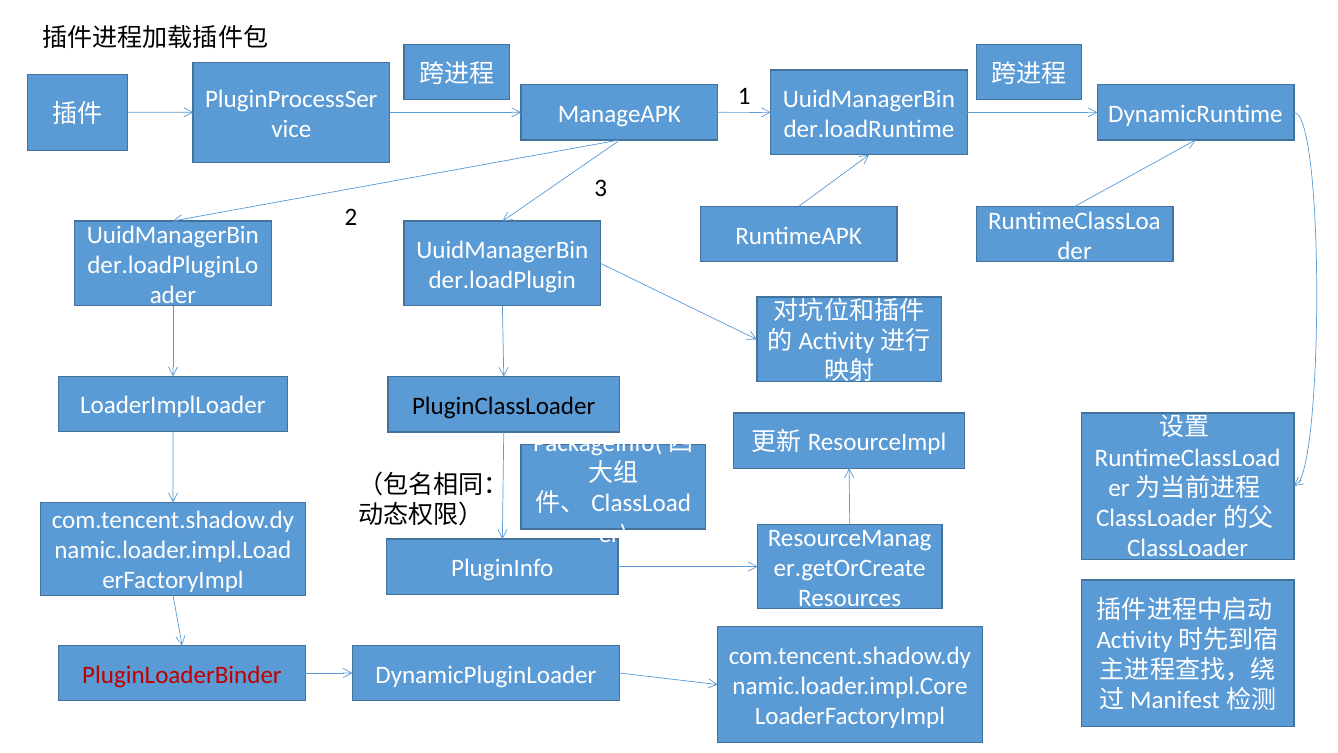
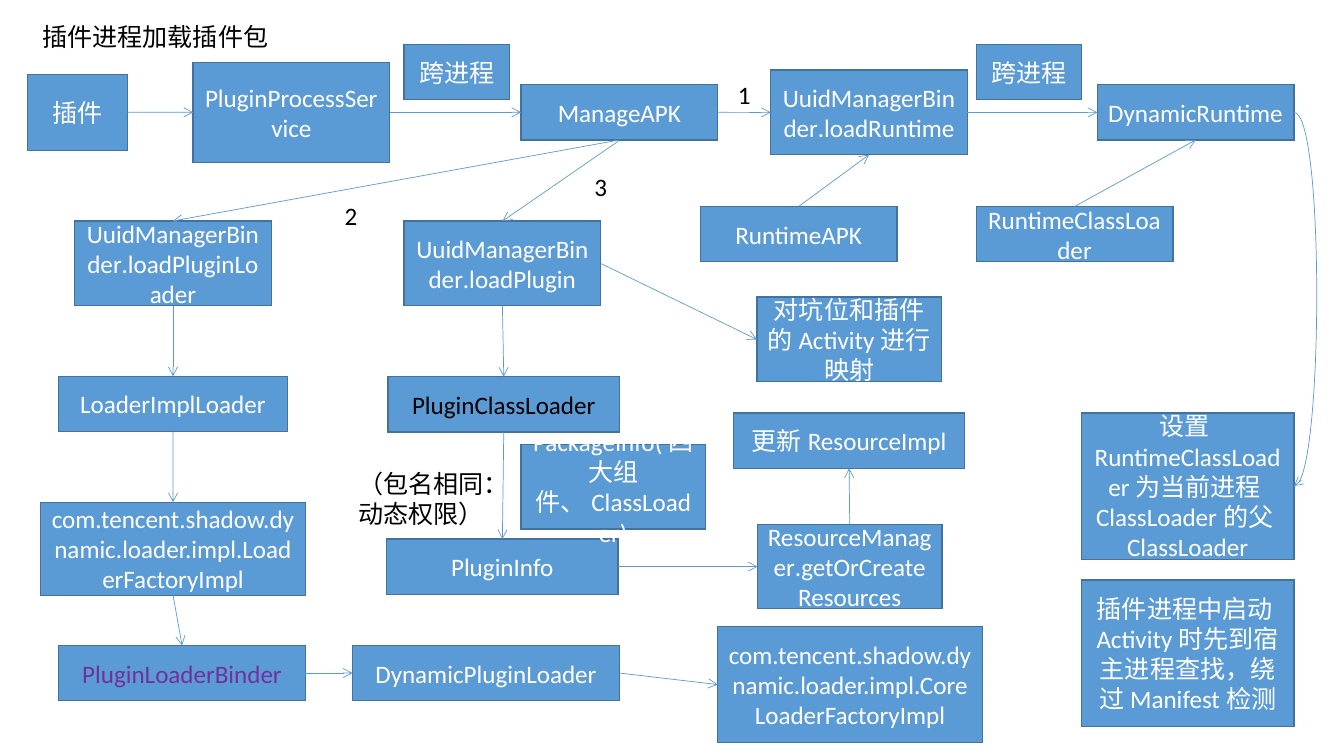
PluginLoaderBinder colour: red -> purple (182, 674)
